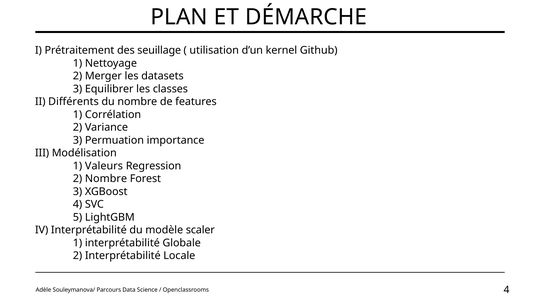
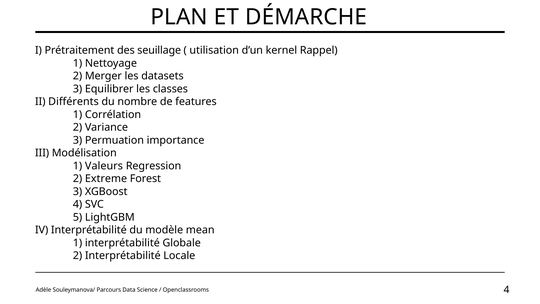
Github: Github -> Rappel (319, 50)
2 Nombre: Nombre -> Extreme (106, 179)
scaler: scaler -> mean (200, 230)
